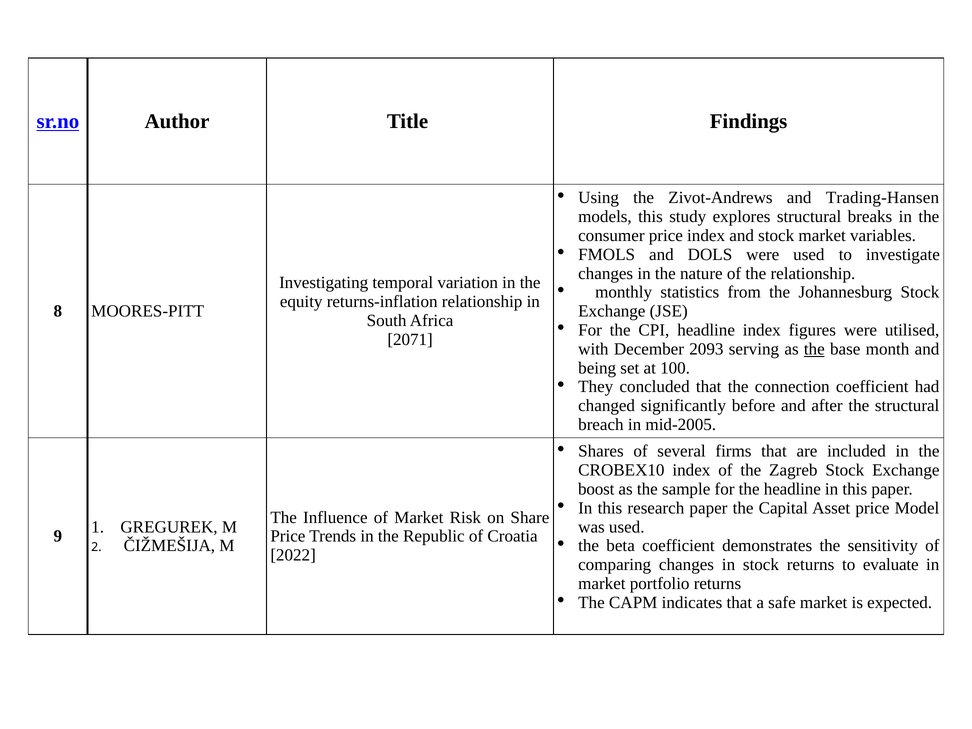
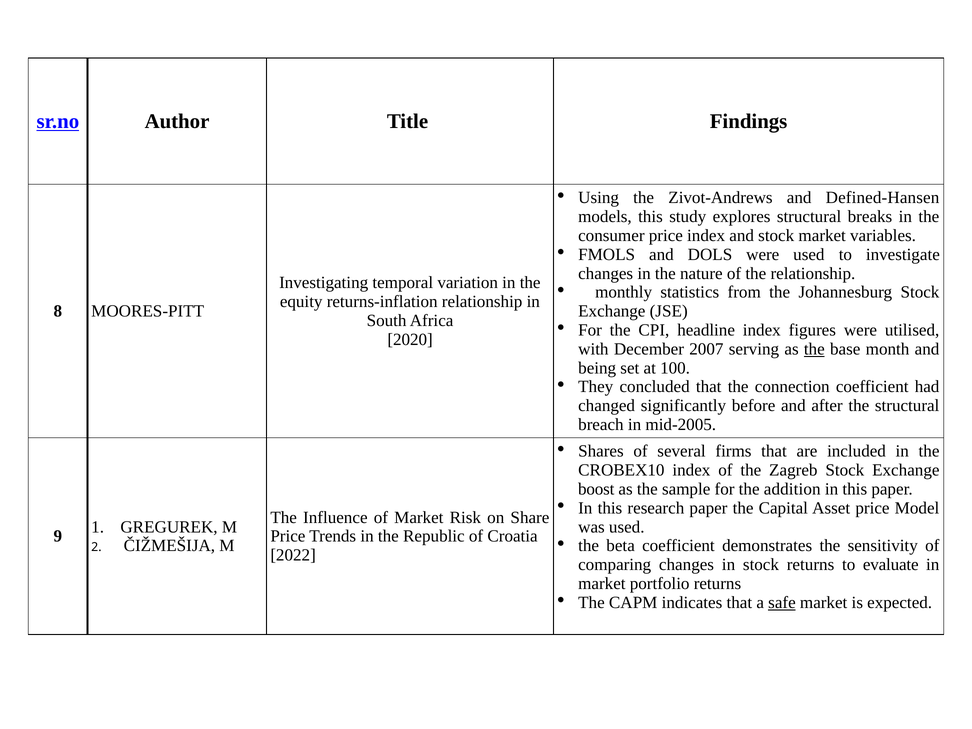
Trading-Hansen: Trading-Hansen -> Defined-Hansen (882, 198)
2071: 2071 -> 2020 (410, 340)
2093: 2093 -> 2007 (706, 349)
the headline: headline -> addition (792, 489)
safe underline: none -> present (782, 603)
